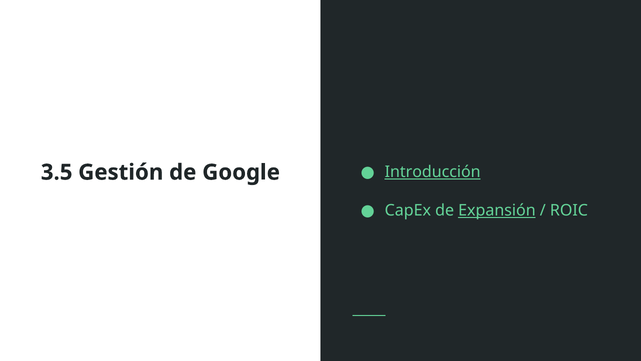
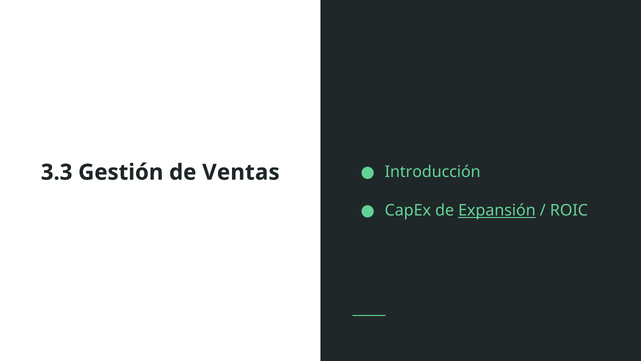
3.5: 3.5 -> 3.3 (57, 172)
Google: Google -> Ventas (241, 172)
Introducción underline: present -> none (433, 172)
